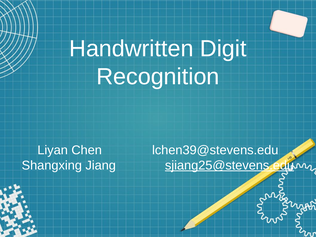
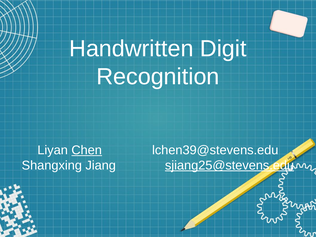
Chen underline: none -> present (87, 150)
